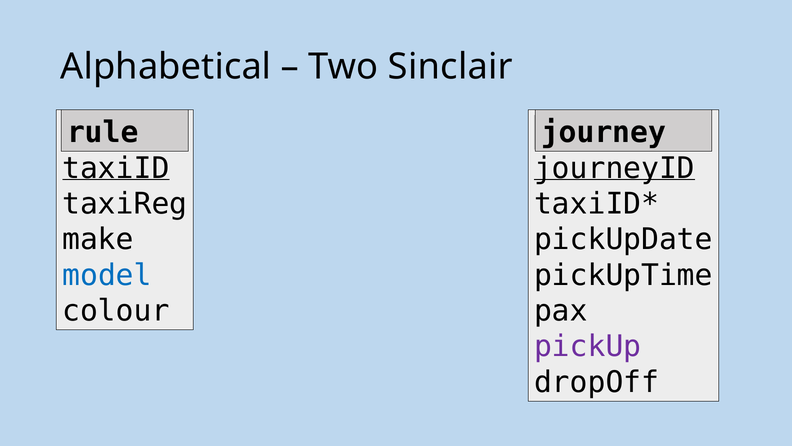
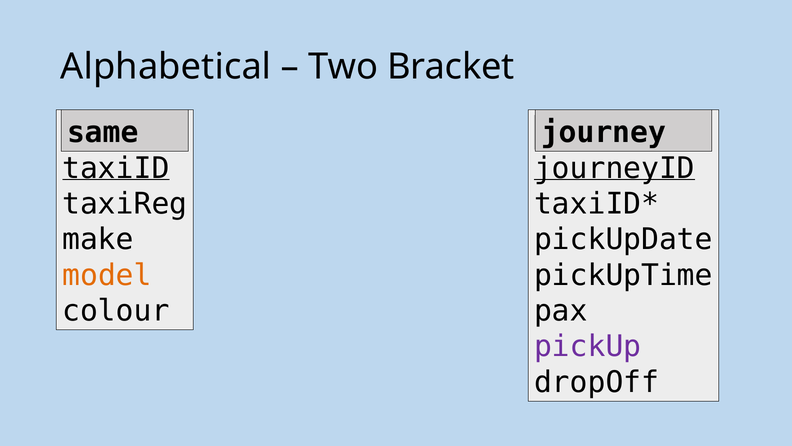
Sinclair: Sinclair -> Bracket (451, 67)
rule: rule -> same (103, 132)
model colour: blue -> orange (107, 275)
